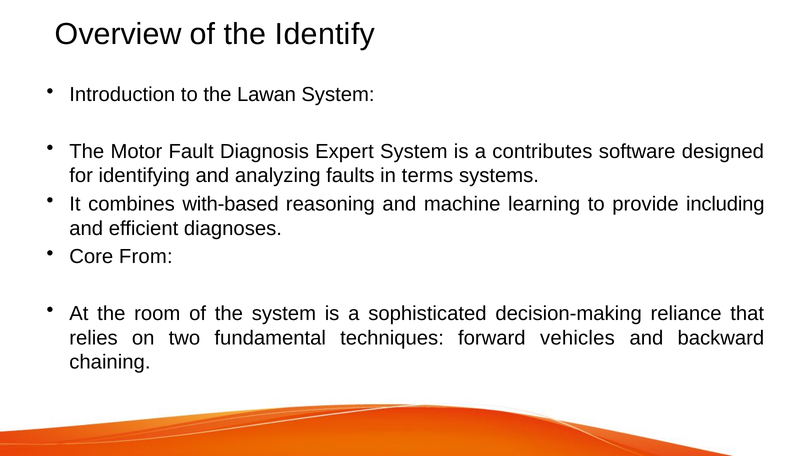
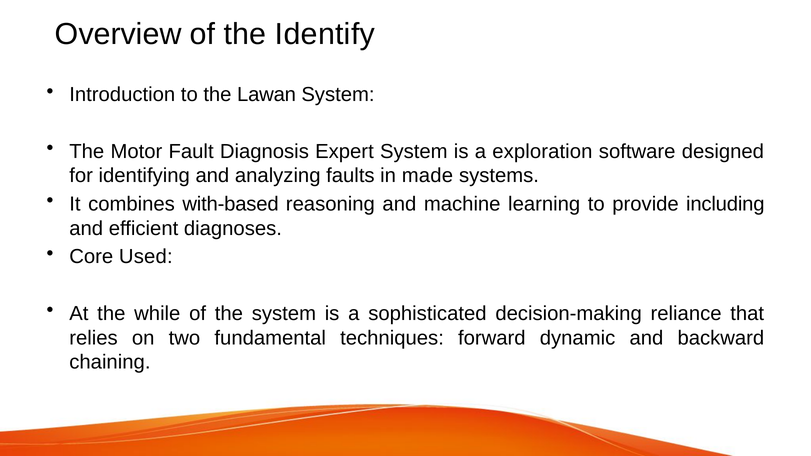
contributes: contributes -> exploration (542, 151)
terms: terms -> made (427, 176)
From: From -> Used (146, 257)
room: room -> while (157, 314)
vehicles: vehicles -> dynamic (578, 338)
